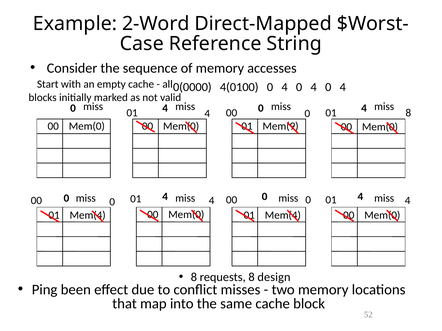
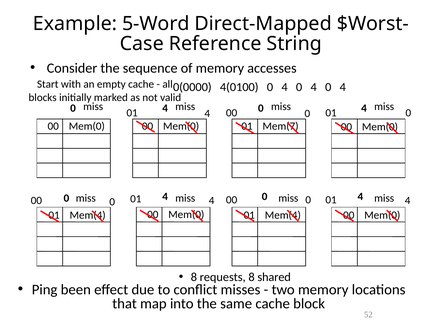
2-Word: 2-Word -> 5-Word (156, 24)
01 8: 8 -> 0 (408, 113)
Mem(9: Mem(9 -> Mem(7 (281, 126)
design: design -> shared (274, 278)
